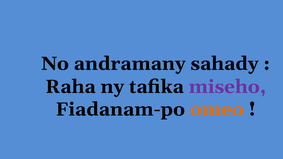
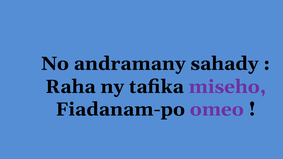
omeo colour: orange -> purple (217, 109)
